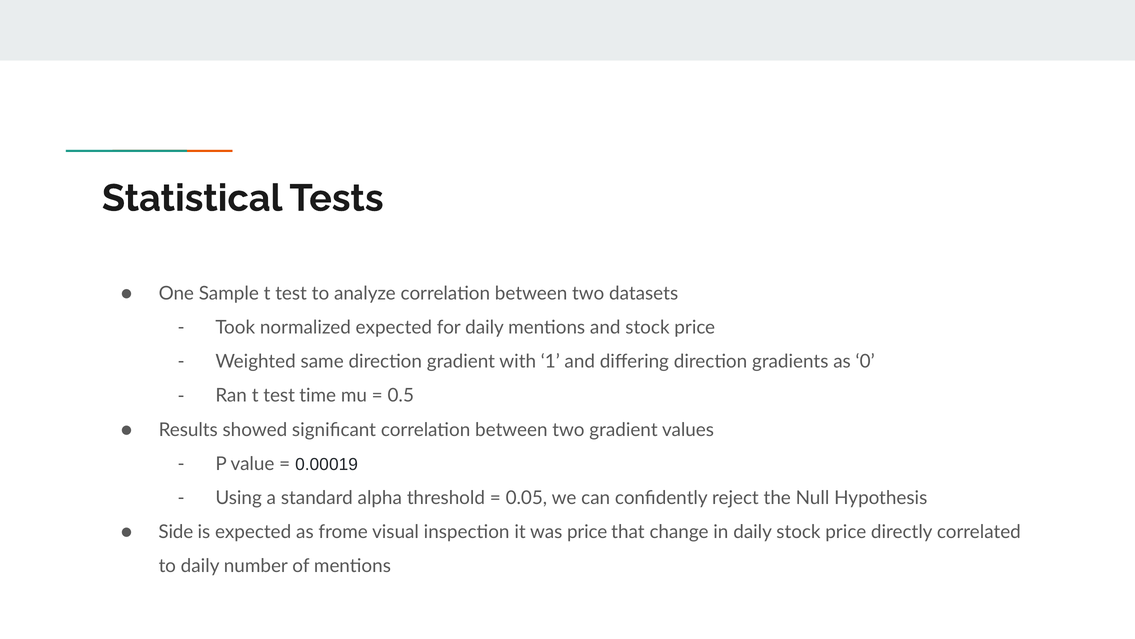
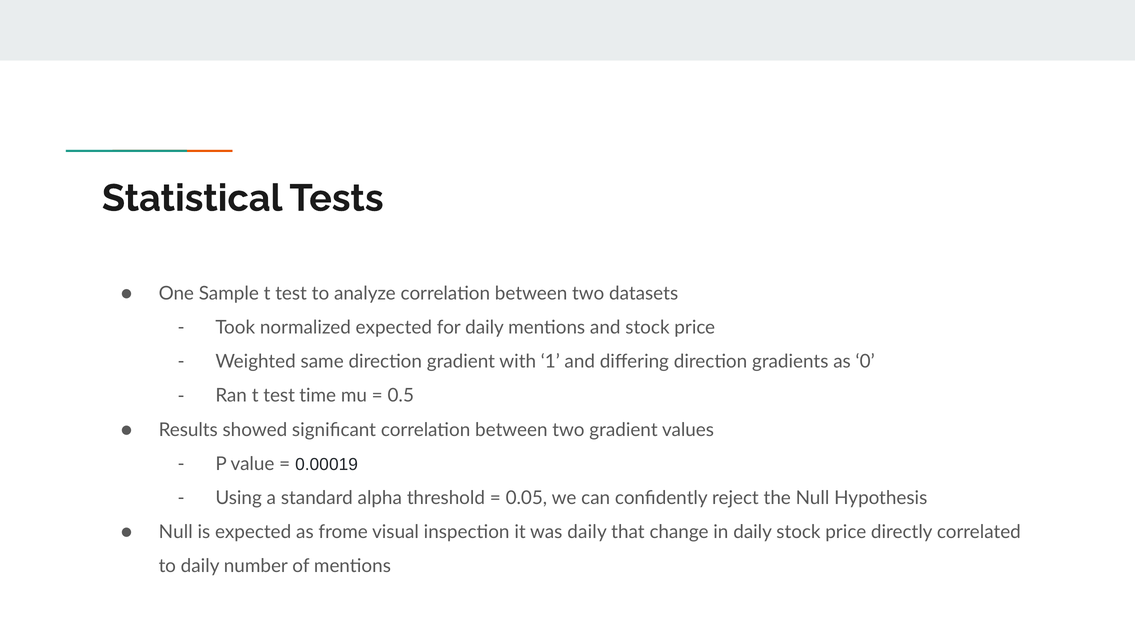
Side: Side -> Null (176, 532)
was price: price -> daily (587, 532)
